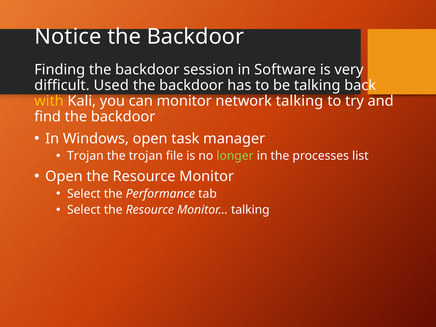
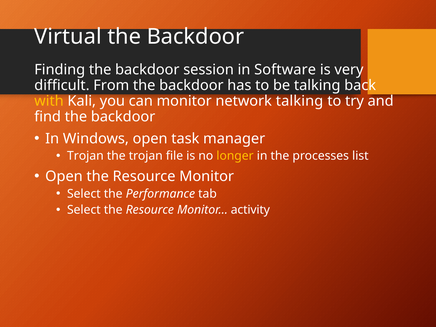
Notice: Notice -> Virtual (68, 37)
Used: Used -> From (111, 85)
longer colour: light green -> yellow (235, 156)
Monitor… talking: talking -> activity (250, 210)
